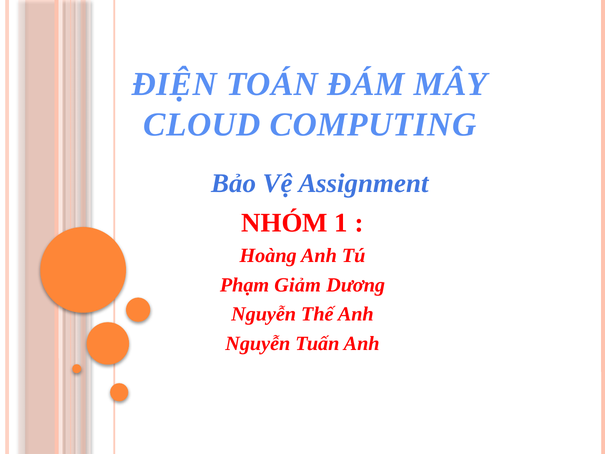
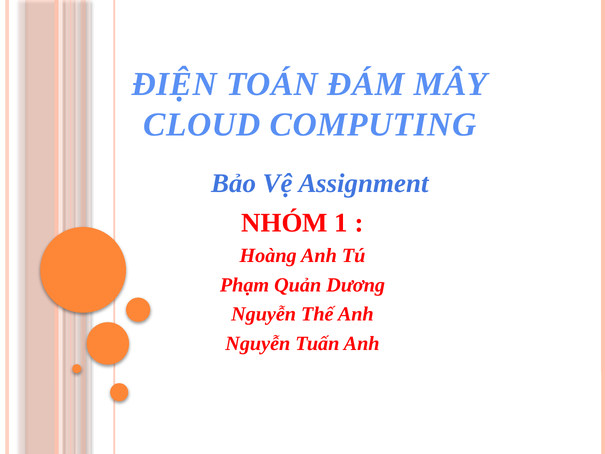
Giảm: Giảm -> Quản (298, 285)
